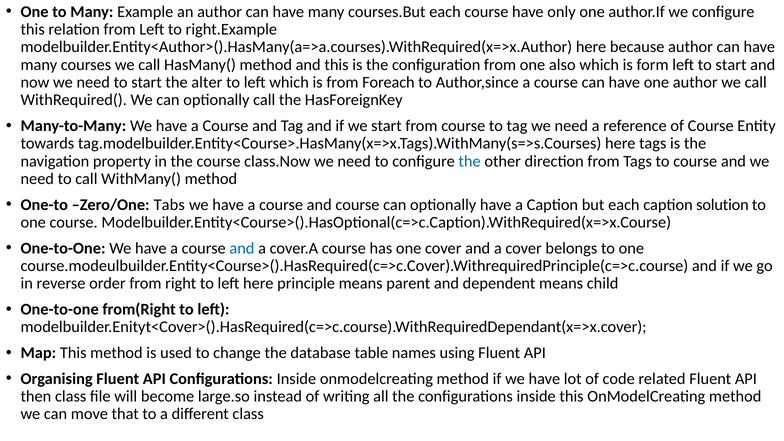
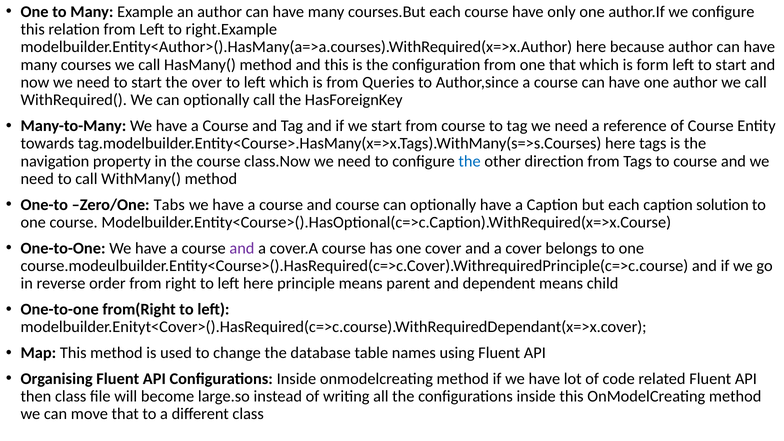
one also: also -> that (562, 65)
alter: alter -> over (207, 82)
Foreach: Foreach -> Queries (388, 82)
and colour: blue -> purple (242, 248)
